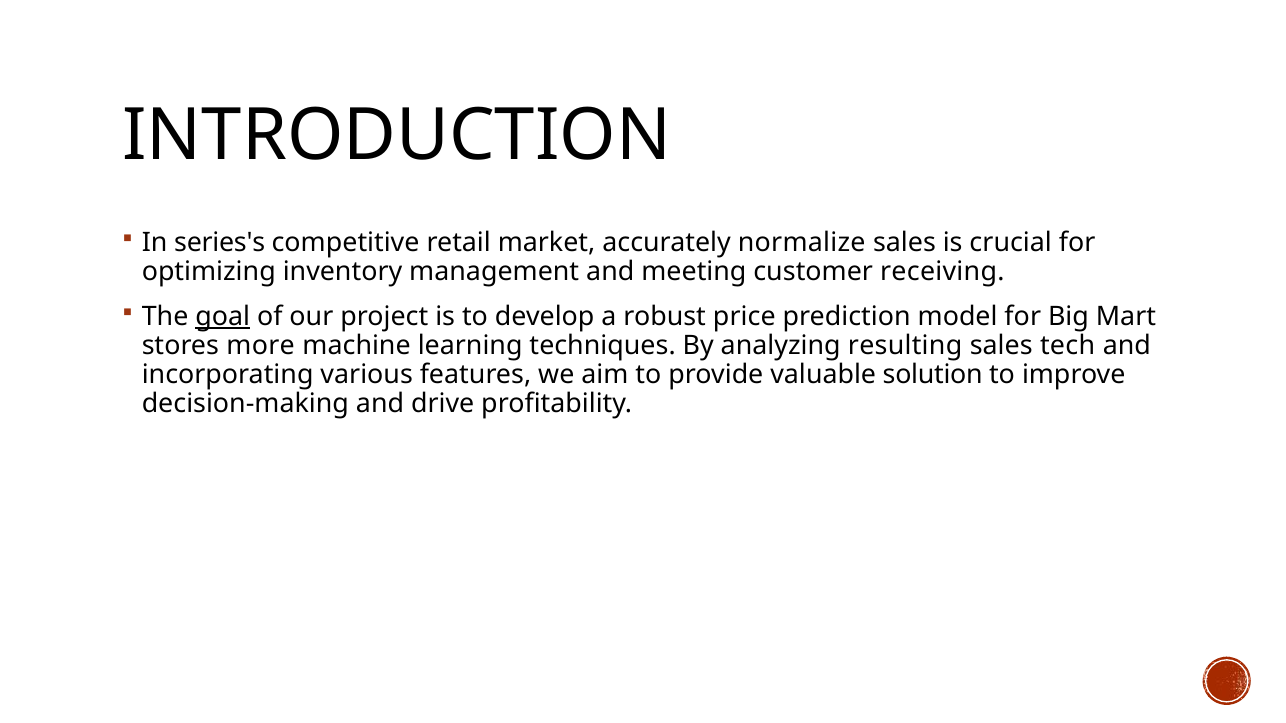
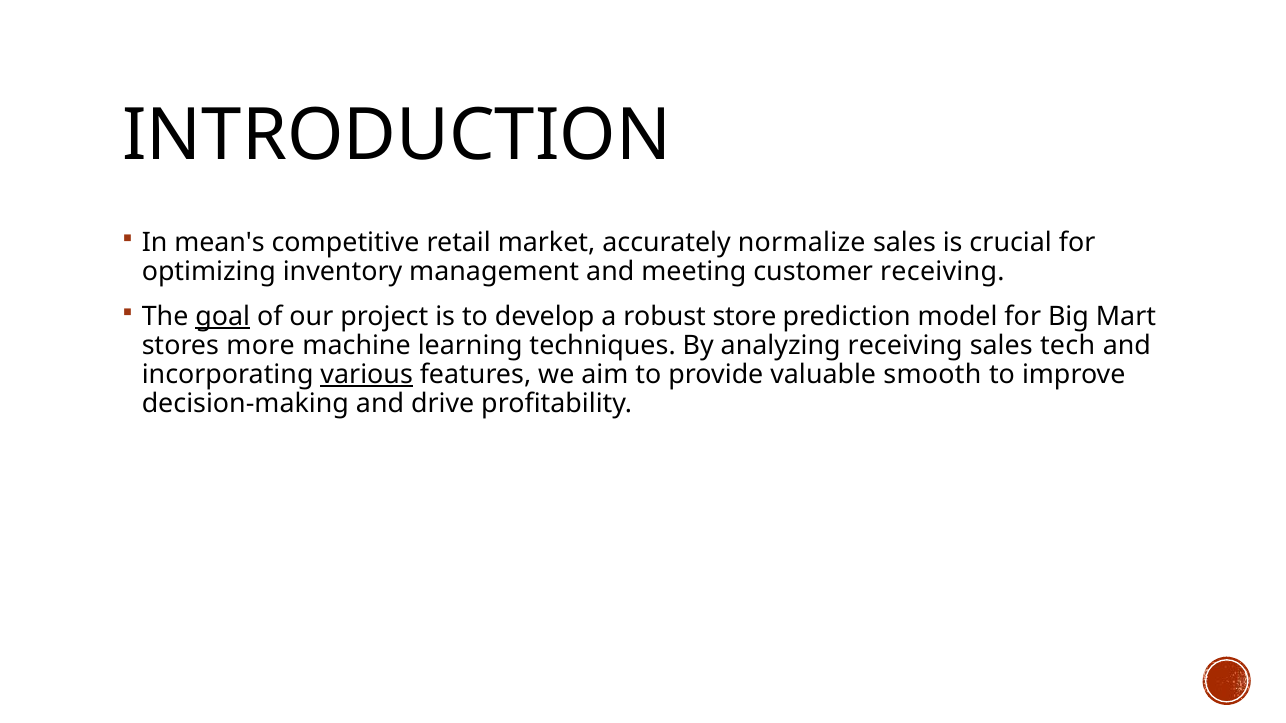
series's: series's -> mean's (220, 243)
price: price -> store (744, 317)
analyzing resulting: resulting -> receiving (905, 346)
various underline: none -> present (367, 375)
solution: solution -> smooth (932, 375)
